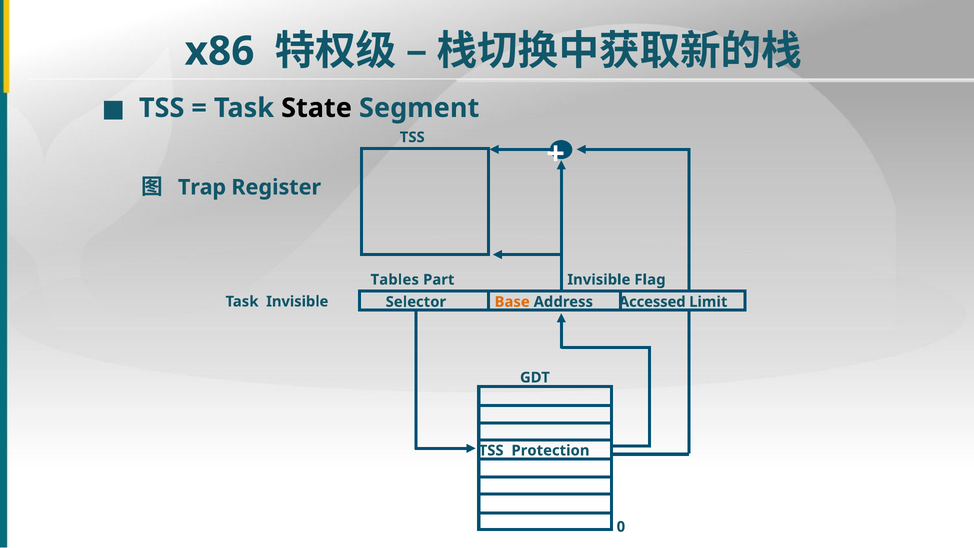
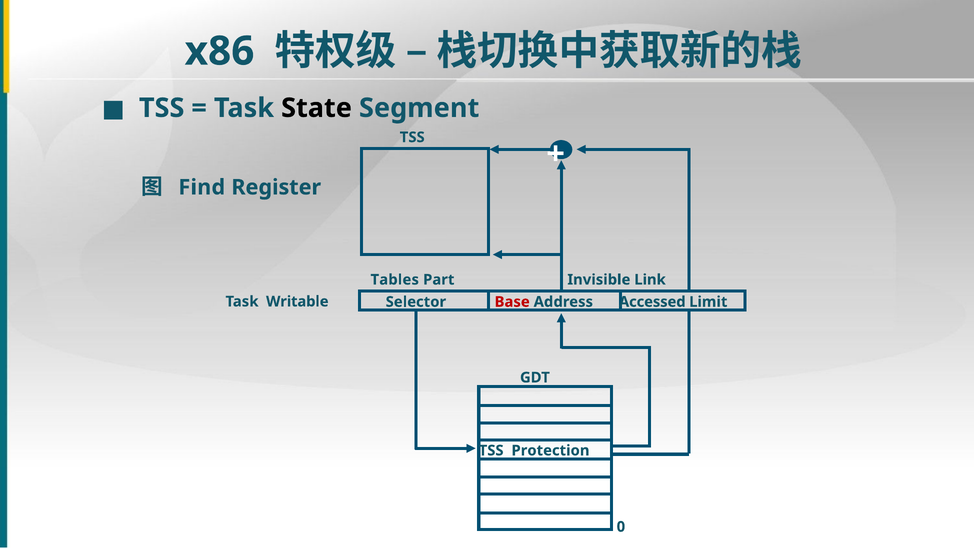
Trap: Trap -> Find (202, 187)
Flag: Flag -> Link (650, 280)
Task Invisible: Invisible -> Writable (297, 301)
Base colour: orange -> red (512, 302)
